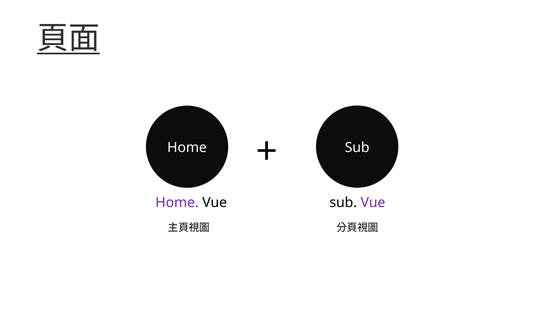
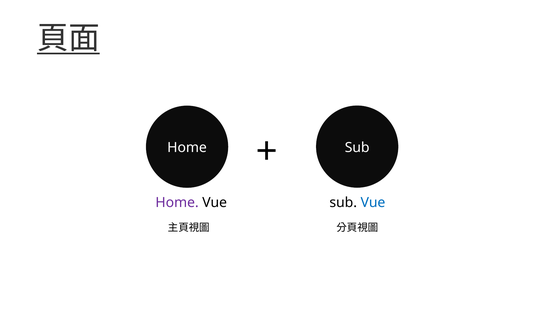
Vue colour: purple -> blue (373, 203)
